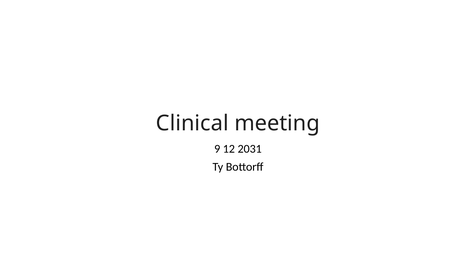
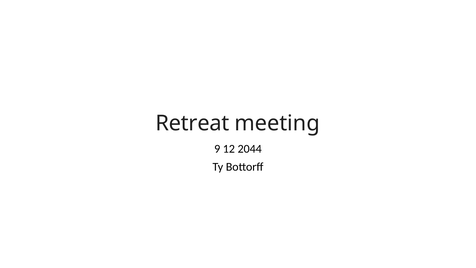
Clinical: Clinical -> Retreat (192, 123)
2031: 2031 -> 2044 (250, 149)
